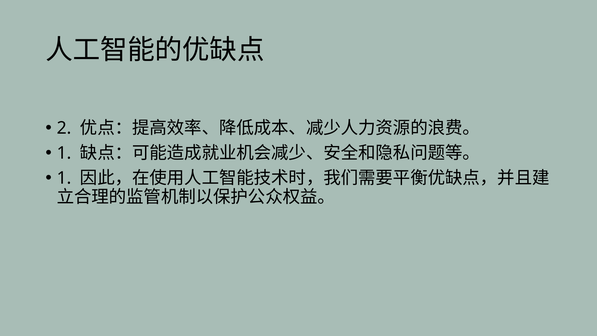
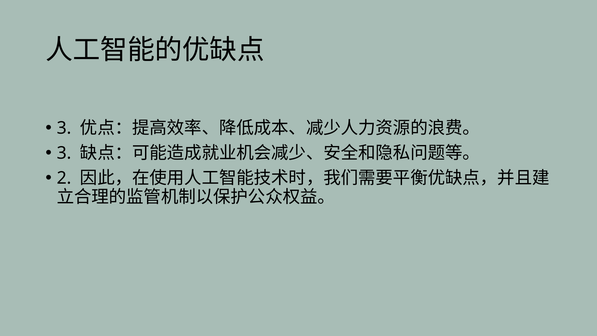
2: 2 -> 3 (64, 128)
1: 1 -> 3 (64, 153)
1: 1 -> 2 (64, 178)
